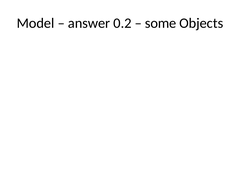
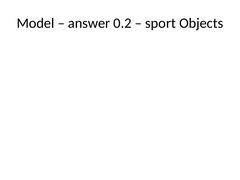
some: some -> sport (160, 23)
